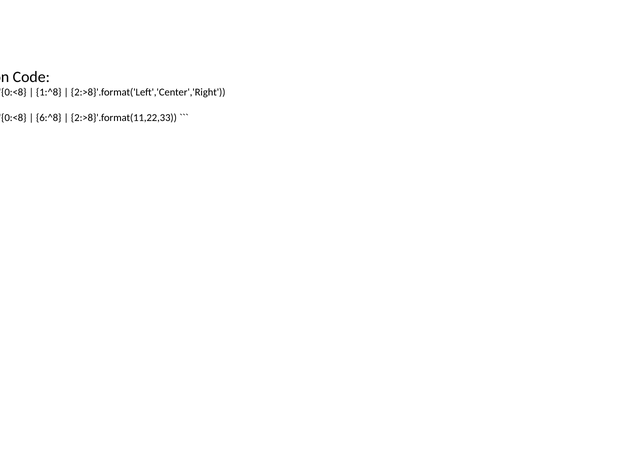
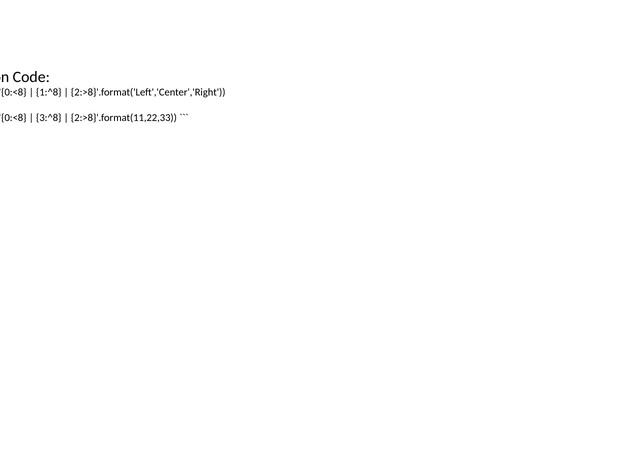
6:^8: 6:^8 -> 3:^8 (49, 118)
